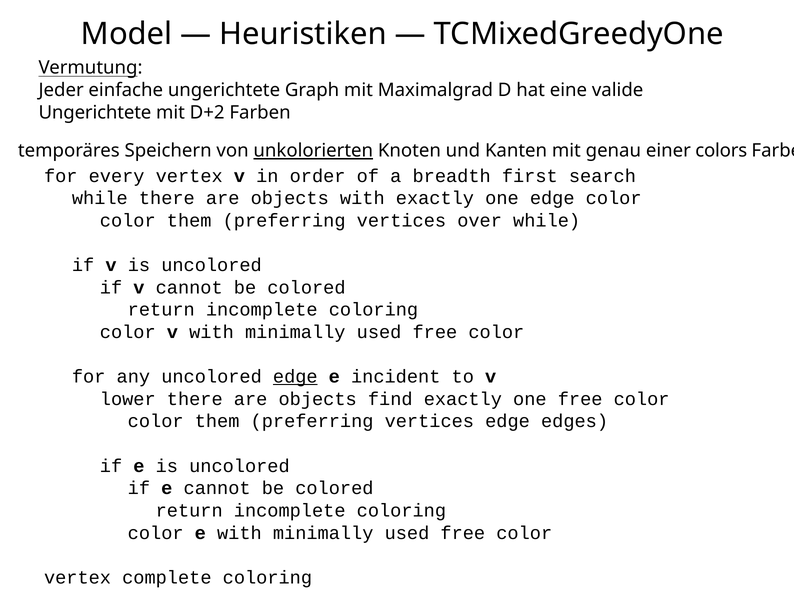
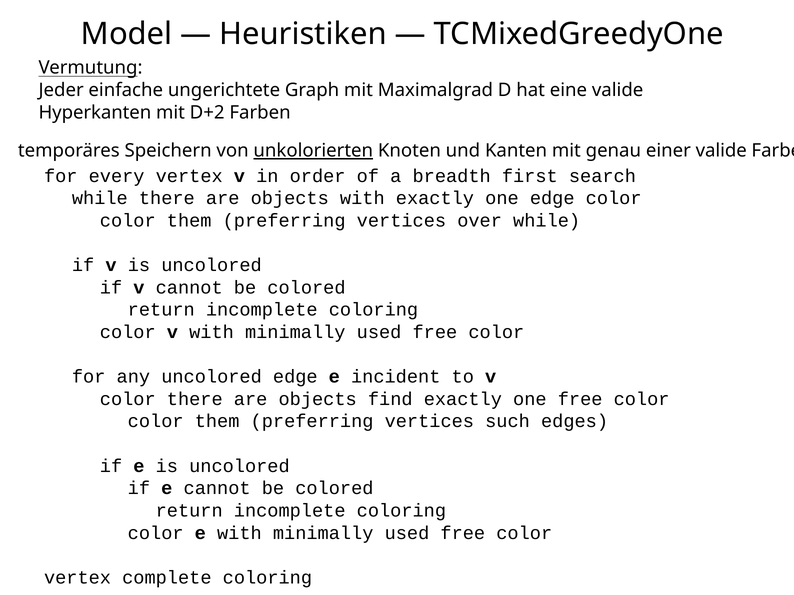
Ungerichtete: Ungerichtete -> Hyperkanten (95, 113)
einer colors: colors -> valide (721, 151)
edge underline: present -> none (295, 377)
lower: lower -> color (128, 399)
vertices edge: edge -> such (508, 422)
